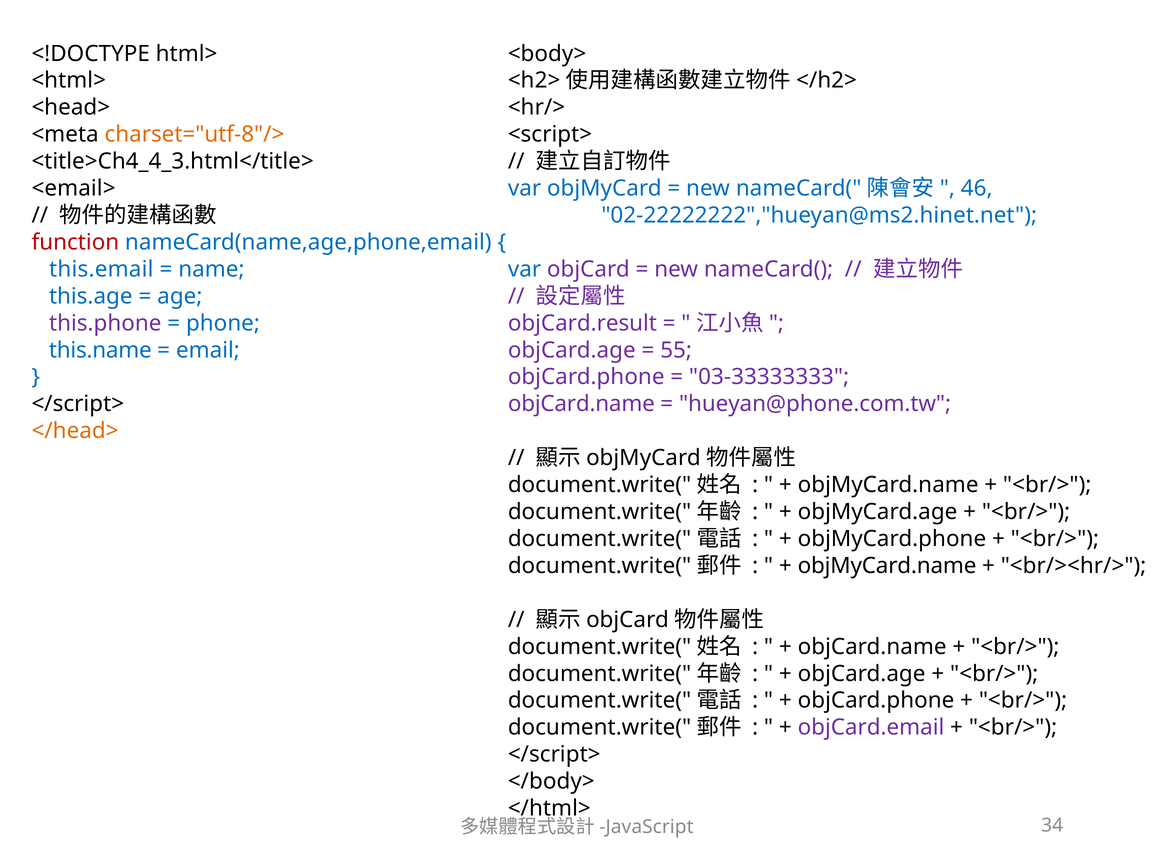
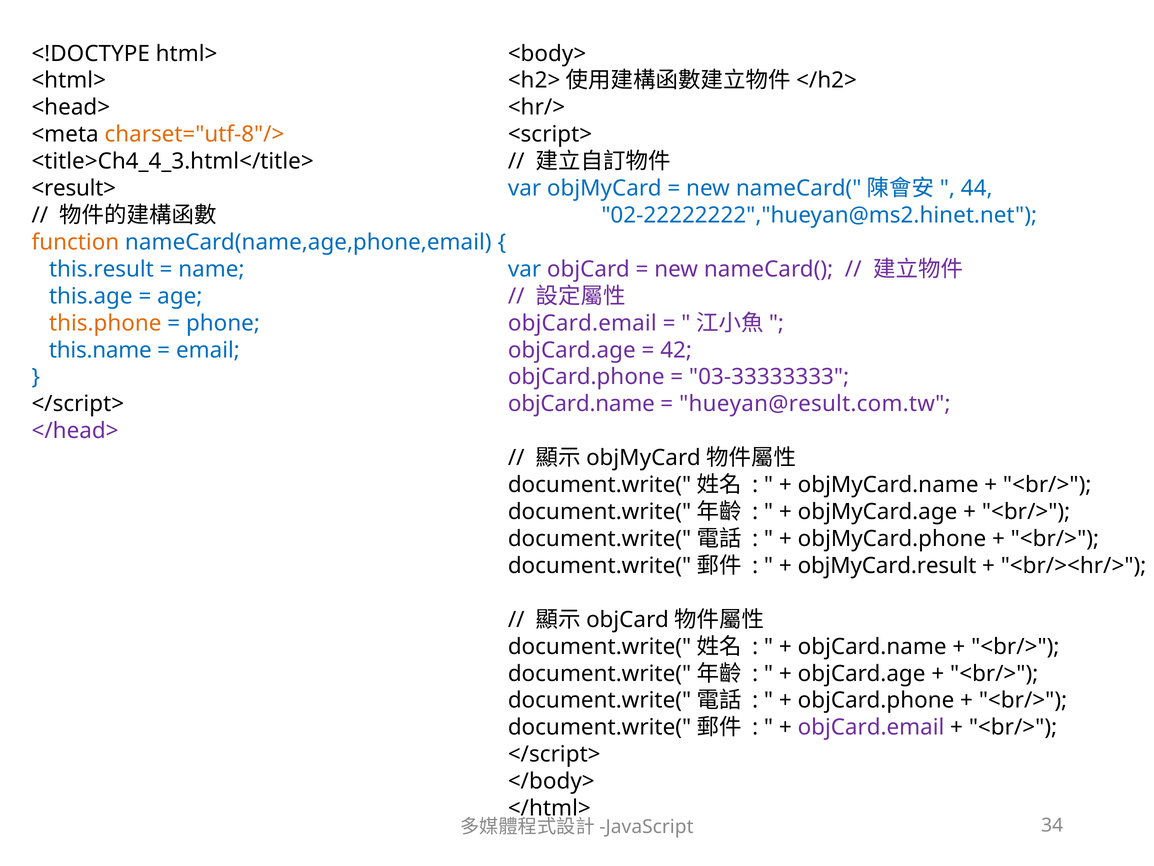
<email>: <email> -> <result> (74, 188)
46: 46 -> 44 (977, 188)
function colour: red -> orange (75, 242)
this.email: this.email -> this.result (101, 269)
this.phone colour: purple -> orange (105, 323)
objCard.result: objCard.result -> objCard.email (582, 323)
55: 55 -> 42 (676, 350)
hueyan@phone.com.tw: hueyan@phone.com.tw -> hueyan@result.com.tw (815, 404)
</head> colour: orange -> purple (75, 431)
objMyCard.name: objMyCard.name -> objMyCard.result (887, 565)
